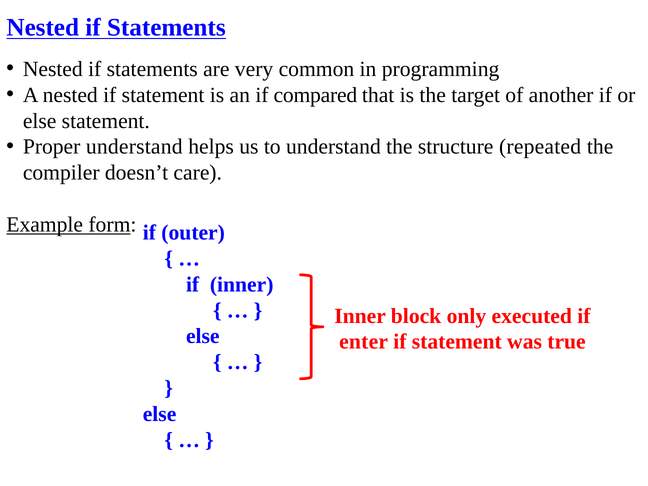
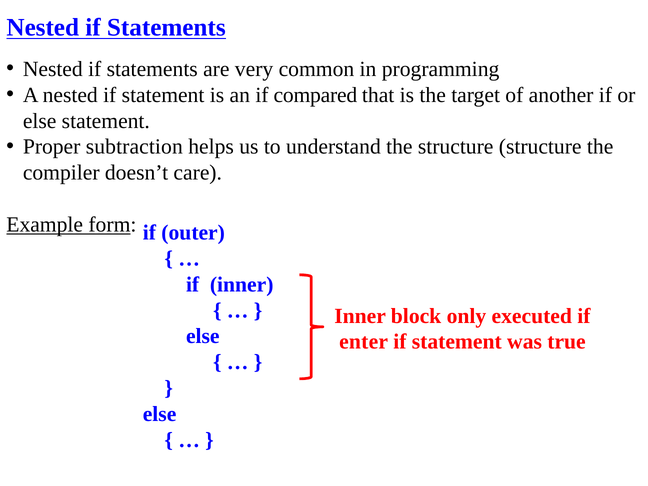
Proper understand: understand -> subtraction (134, 147)
structure repeated: repeated -> structure (540, 147)
